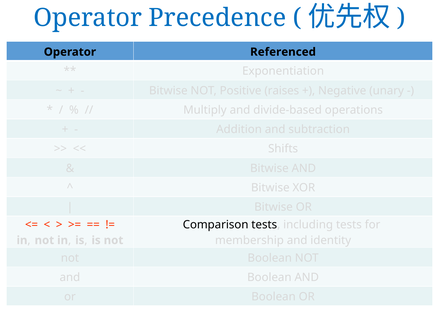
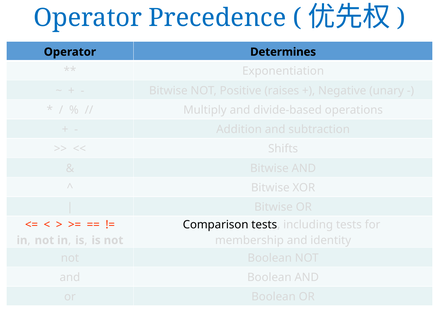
Referenced: Referenced -> Determines (283, 52)
